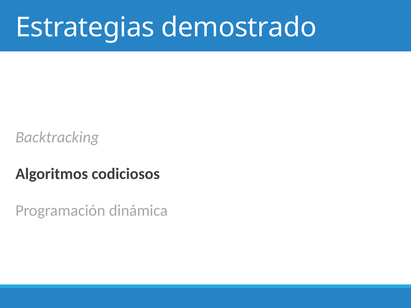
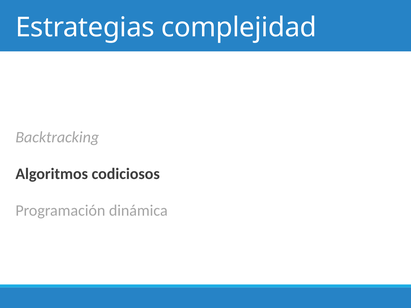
demostrado: demostrado -> complejidad (239, 28)
